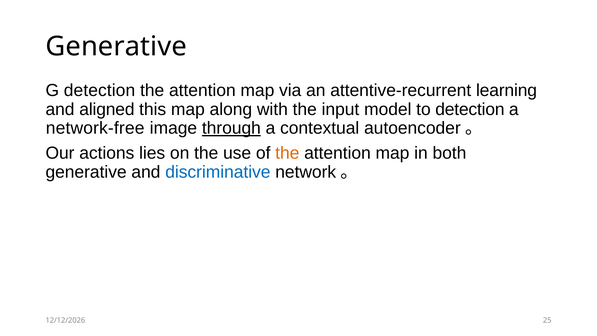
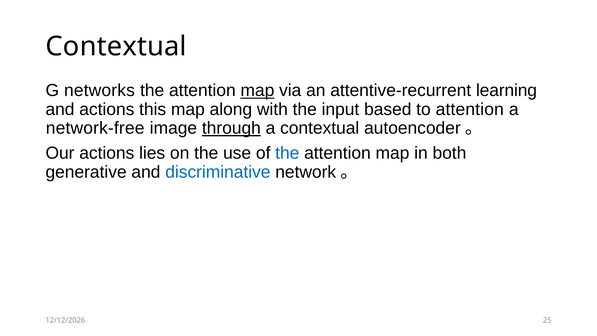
Generative: Generative -> Contextual (116, 46)
G detection: detection -> networks (99, 91)
map underline: none -> present (257, 91)
and aligned: aligned -> actions (107, 109)
model: model -> based (388, 109)
to detection: detection -> attention (470, 109)
the colour: orange -> blue (287, 153)
